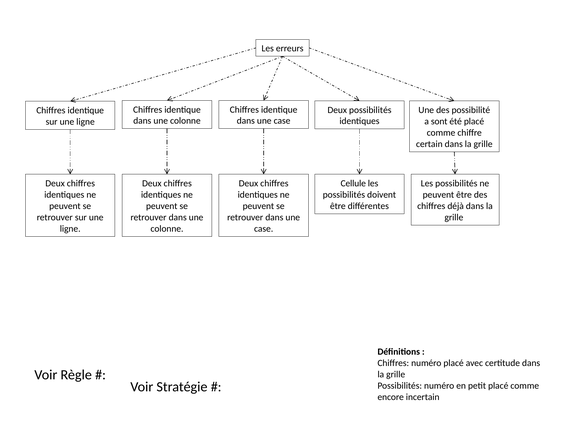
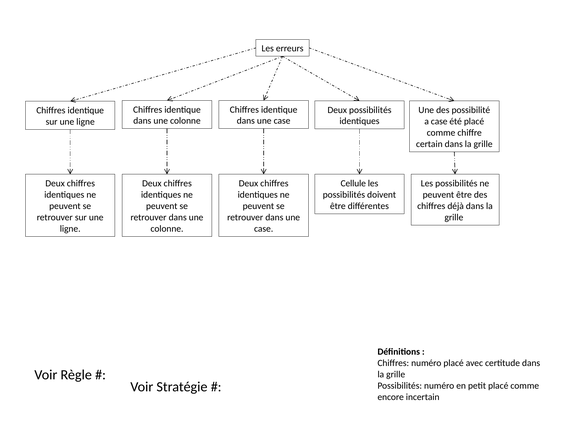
a sont: sont -> case (439, 121)
